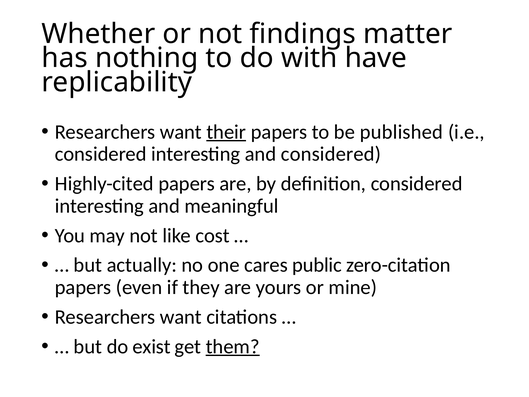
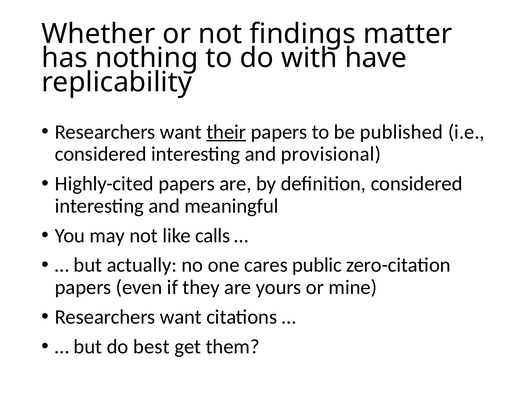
and considered: considered -> provisional (331, 154)
cost: cost -> calls (213, 235)
exist: exist -> best (151, 346)
them underline: present -> none (233, 346)
